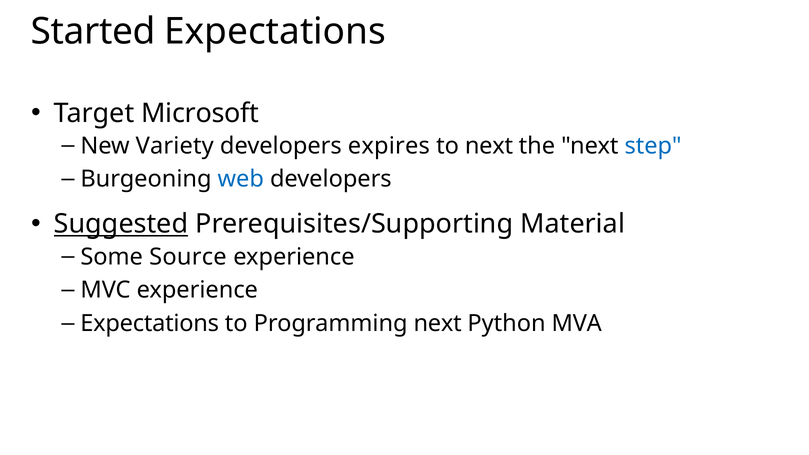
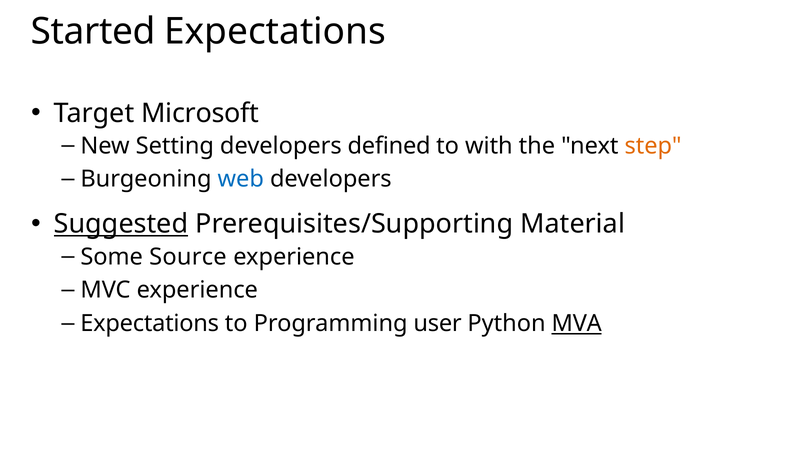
Variety: Variety -> Setting (175, 146)
expires: expires -> defined (389, 146)
to next: next -> with (489, 146)
step colour: blue -> orange (653, 146)
Programming next: next -> user (438, 324)
MVA underline: none -> present (577, 324)
